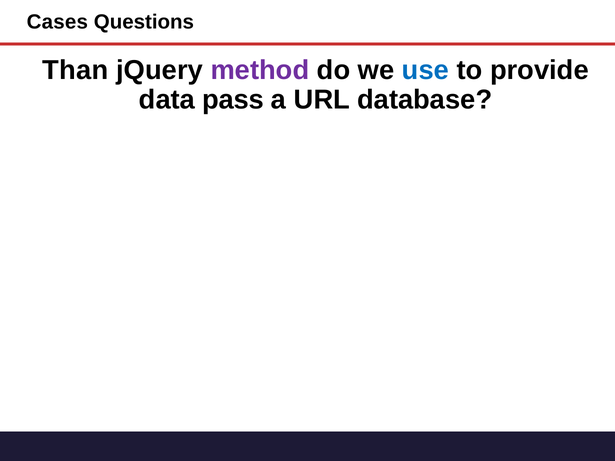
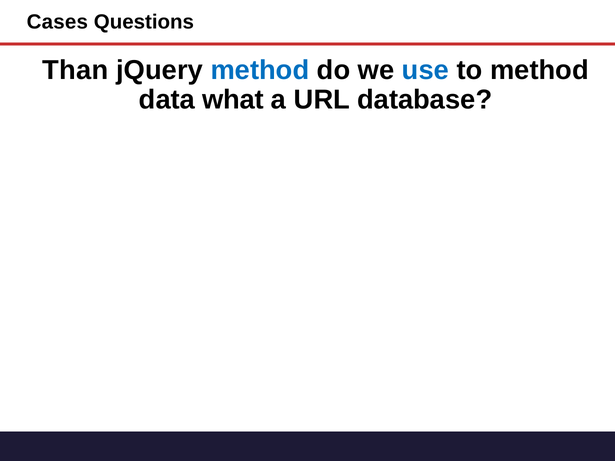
method colour: purple -> blue (260, 70)
to provide: provide -> method (539, 70)
pass: pass -> what (233, 100)
